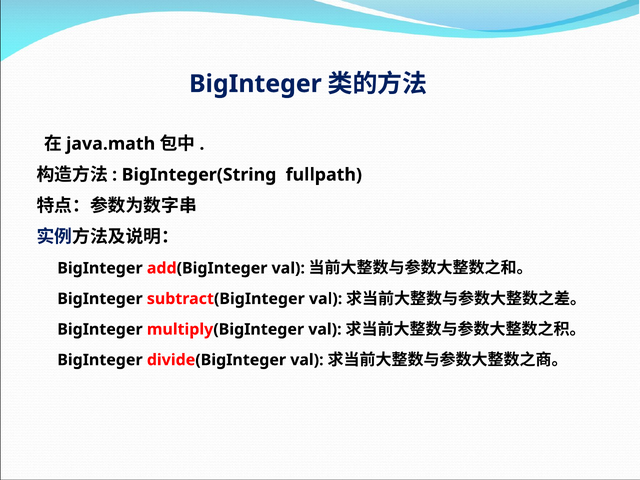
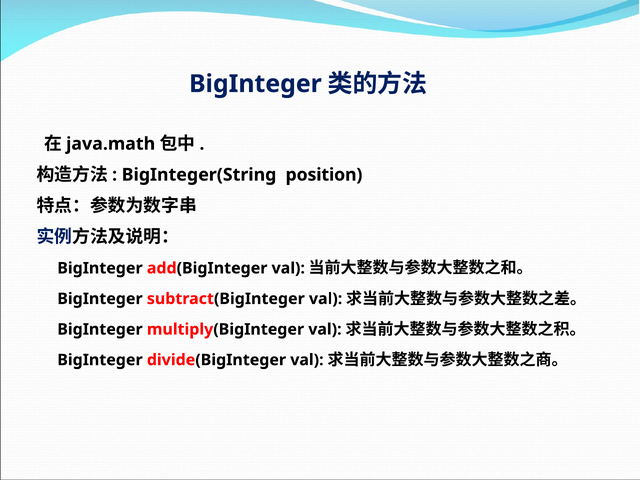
fullpath: fullpath -> position (324, 175)
